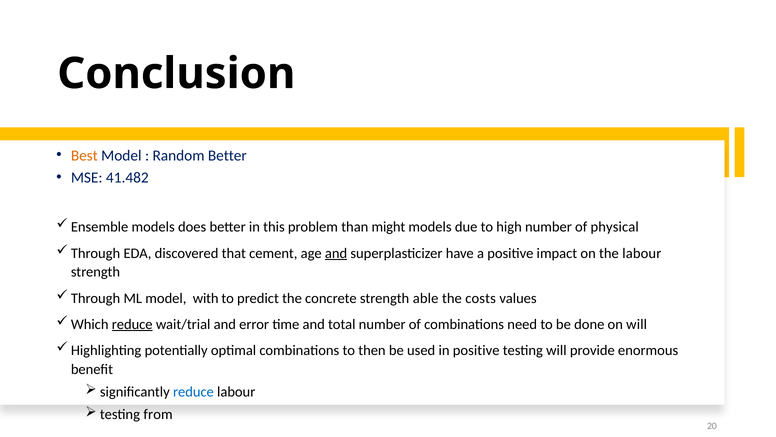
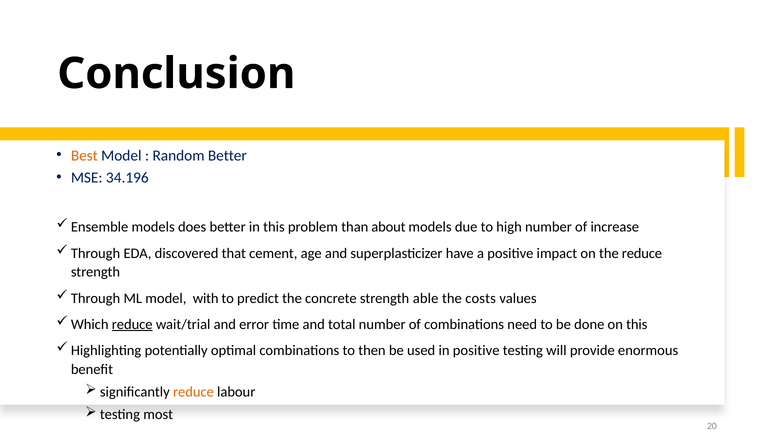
41.482: 41.482 -> 34.196 (127, 177)
might: might -> about (388, 227)
physical: physical -> increase (615, 227)
and underline: present -> none (336, 253)
the labour: labour -> reduce (642, 253)
on will: will -> this (637, 324)
reduce colour: blue -> orange (193, 391)
from: from -> most (158, 414)
